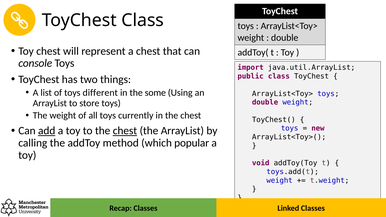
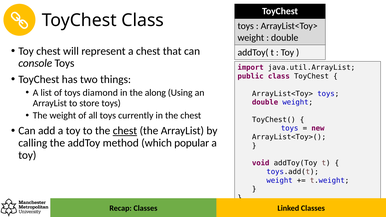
different: different -> diamond (100, 93)
some: some -> along (155, 93)
add underline: present -> none (47, 131)
